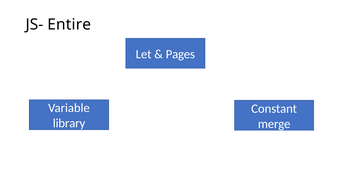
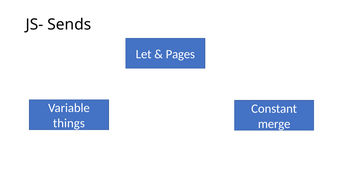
Entire: Entire -> Sends (69, 24)
library: library -> things (69, 123)
